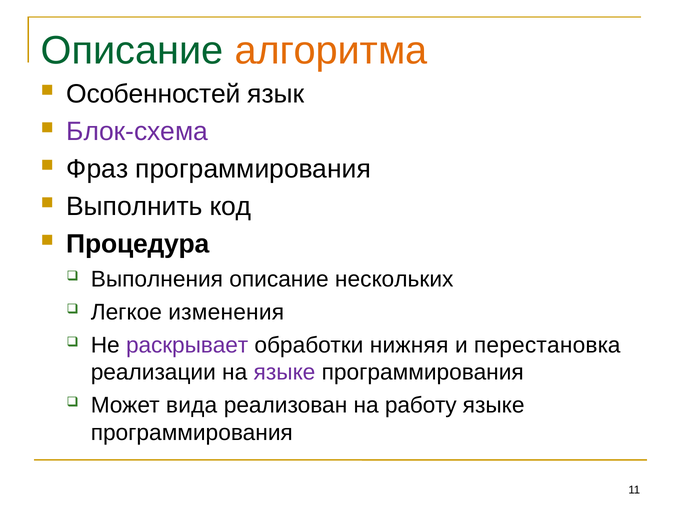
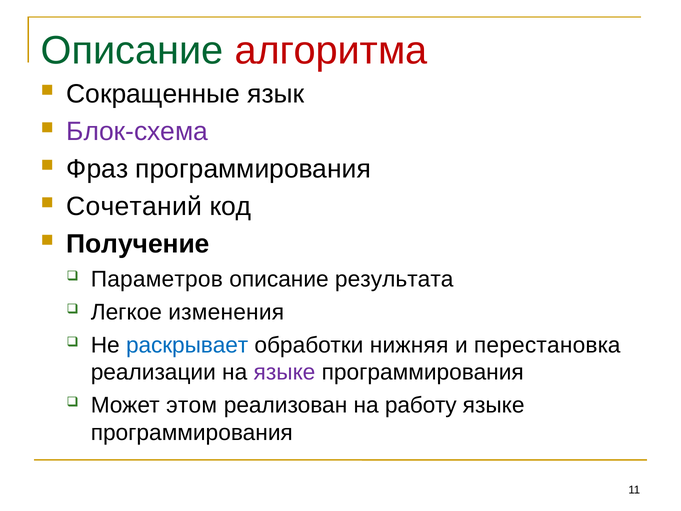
алгоритма colour: orange -> red (331, 51)
Особенностей: Особенностей -> Сокращенные (153, 94)
Выполнить: Выполнить -> Сочетаний (134, 207)
Процедура: Процедура -> Получение (138, 244)
Выполнения: Выполнения -> Параметров (157, 279)
нескольких: нескольких -> результата (394, 279)
раскрывает colour: purple -> blue (187, 345)
вида: вида -> этом (192, 405)
